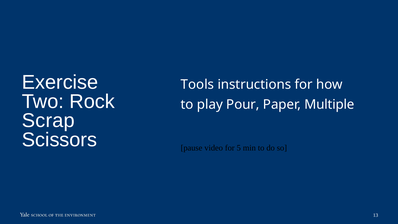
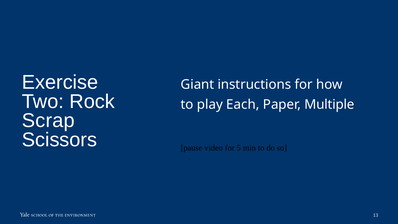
Tools: Tools -> Giant (197, 84)
Pour: Pour -> Each (243, 104)
